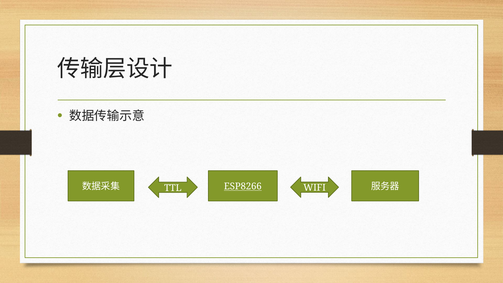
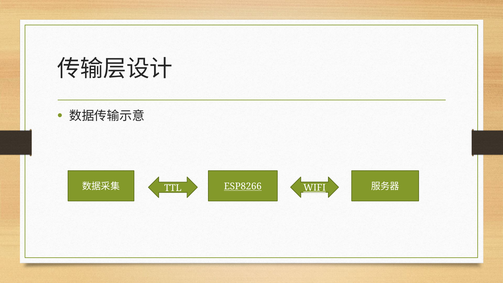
WIFI underline: none -> present (315, 188)
